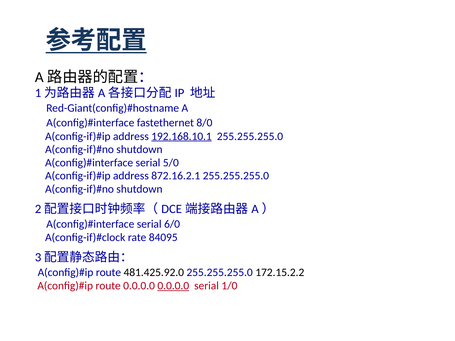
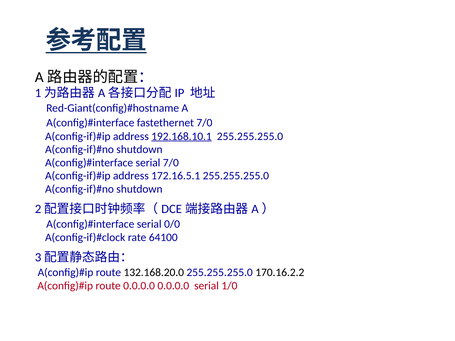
fastethernet 8/0: 8/0 -> 7/0 (204, 123)
serial 5/0: 5/0 -> 7/0 (171, 163)
872.16.2.1: 872.16.2.1 -> 172.16.5.1 (176, 176)
6/0: 6/0 -> 0/0 (172, 224)
84095: 84095 -> 64100 (163, 238)
481.425.92.0: 481.425.92.0 -> 132.168.20.0 (154, 272)
172.15.2.2: 172.15.2.2 -> 170.16.2.2 (280, 272)
0.0.0.0 underline: present -> none (173, 286)
